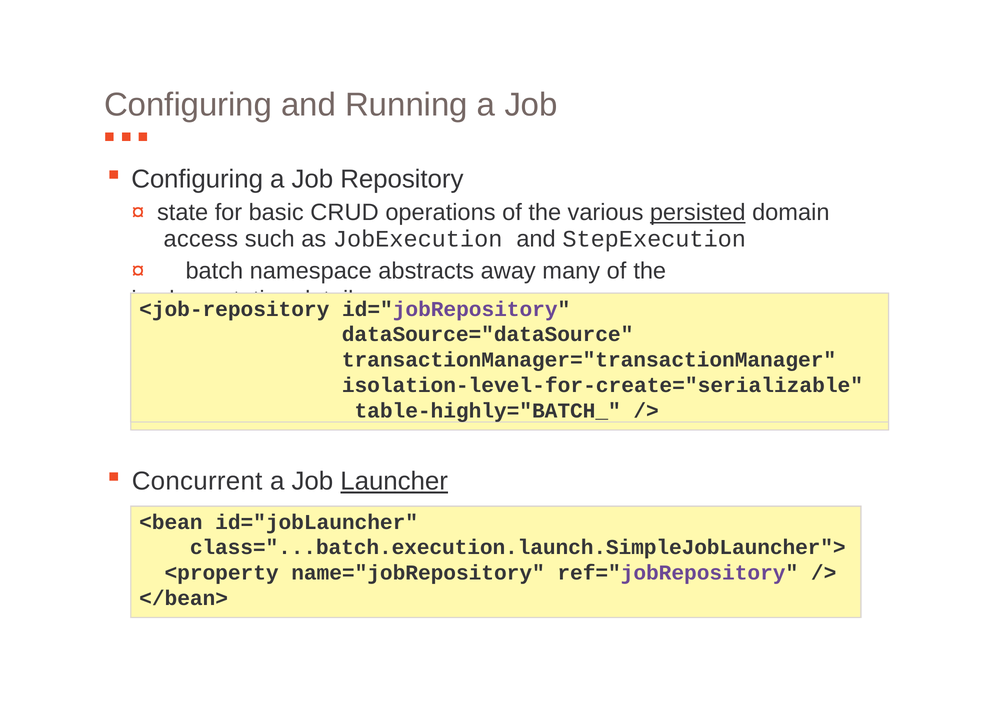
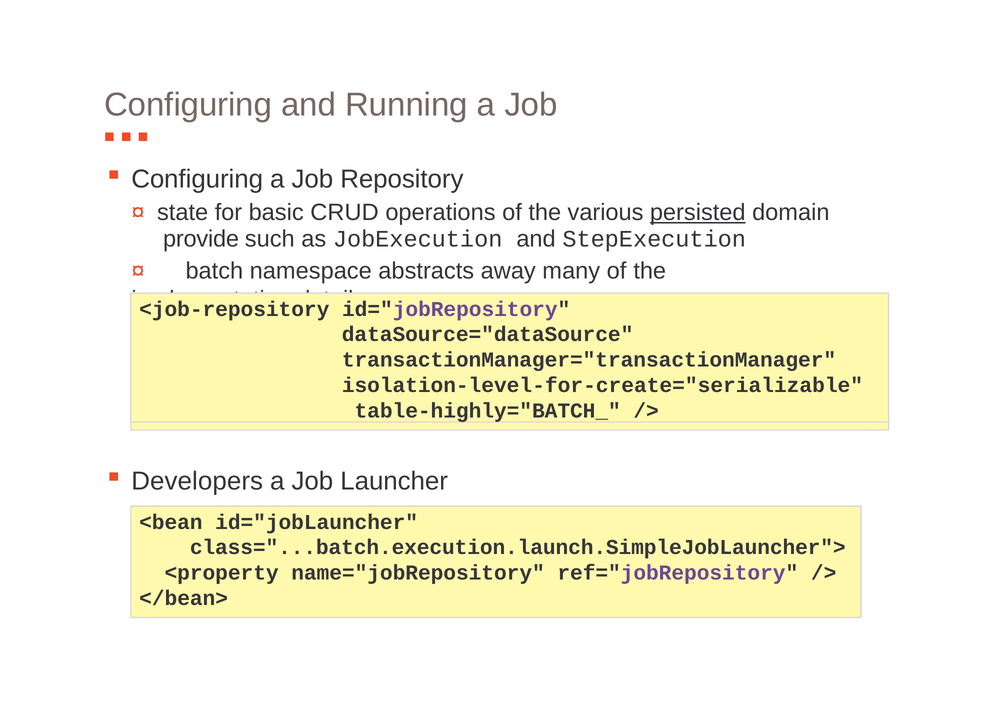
access: access -> provide (201, 239)
Concurrent: Concurrent -> Developers (197, 482)
Launcher underline: present -> none (394, 482)
